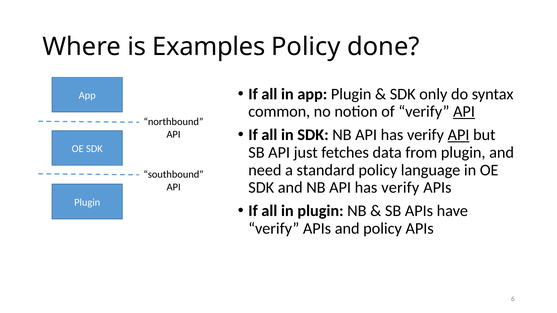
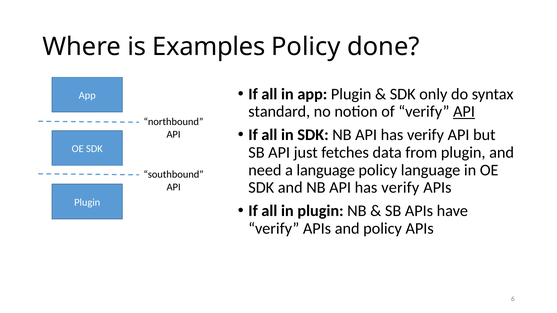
common: common -> standard (279, 112)
API underline: present -> none (459, 135)
a standard: standard -> language (326, 170)
